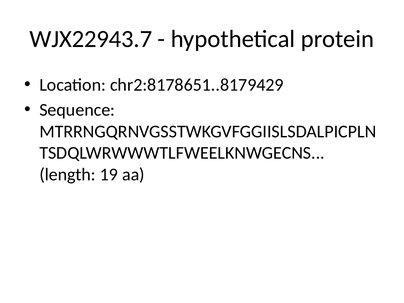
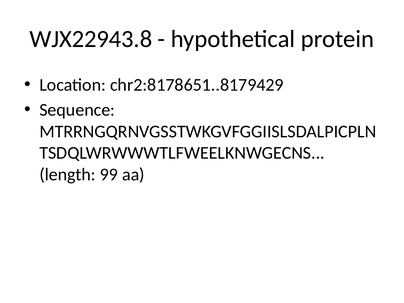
WJX22943.7: WJX22943.7 -> WJX22943.8 (91, 39)
19: 19 -> 99 (109, 175)
